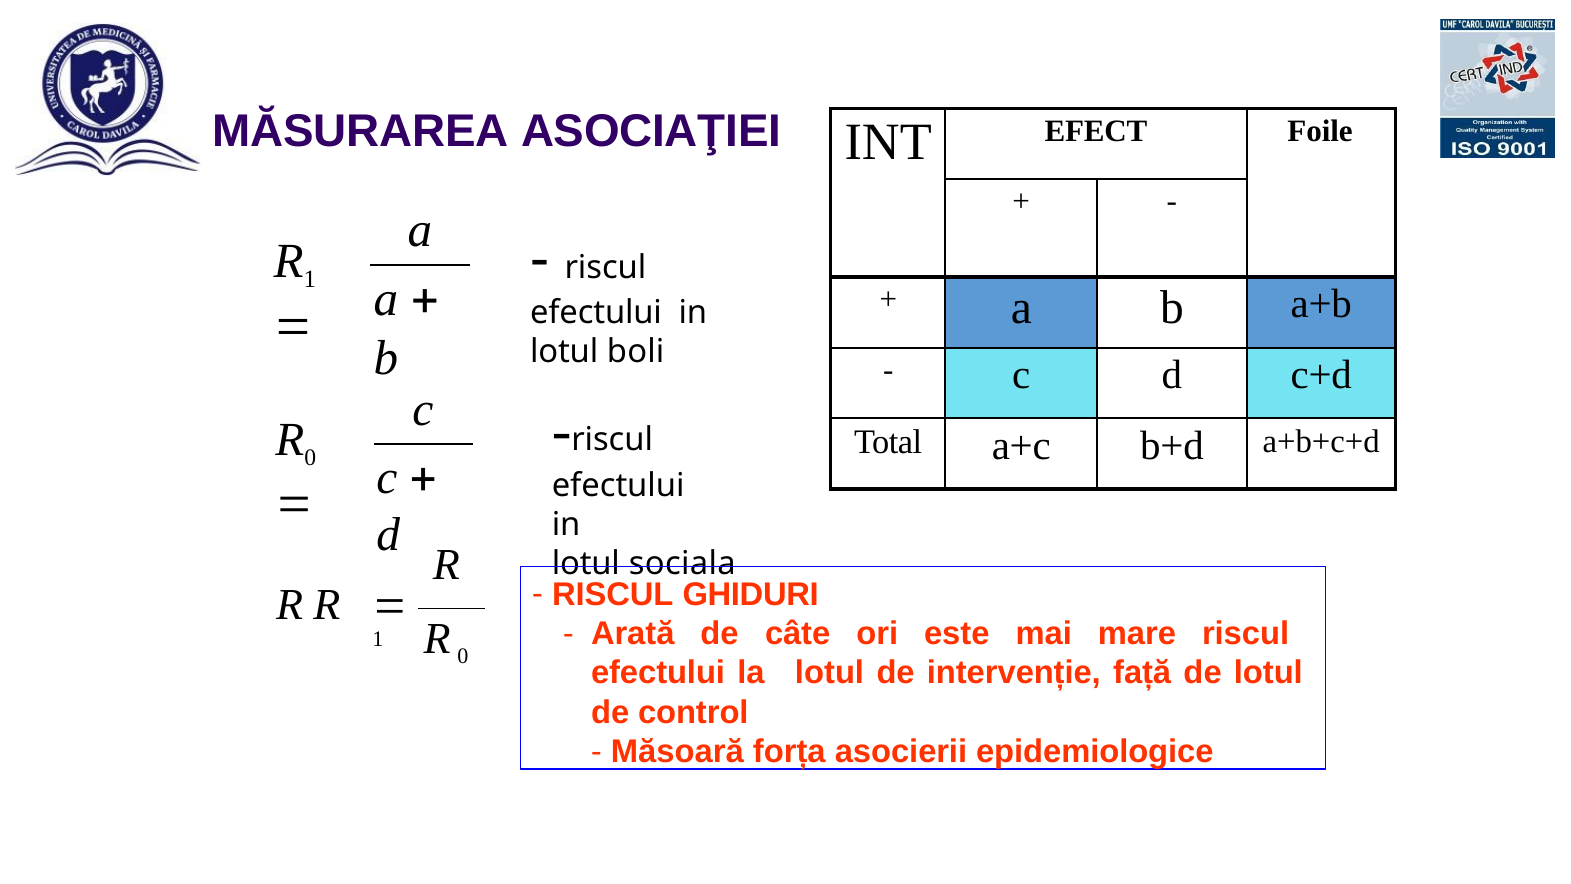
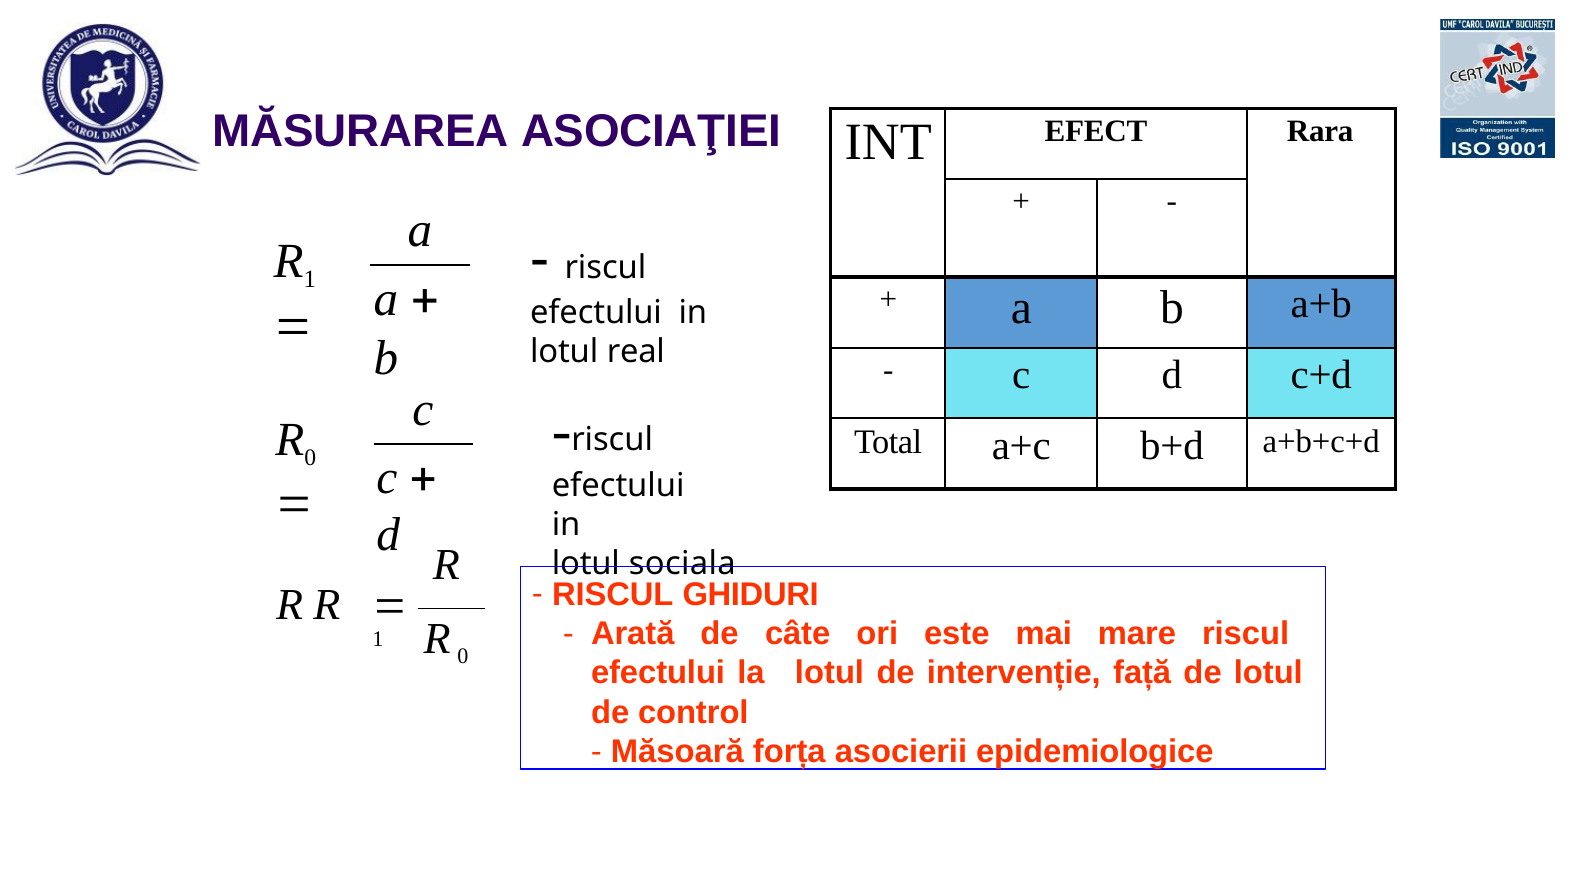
Foile: Foile -> Rara (1320, 131)
boli: boli -> real (636, 352)
